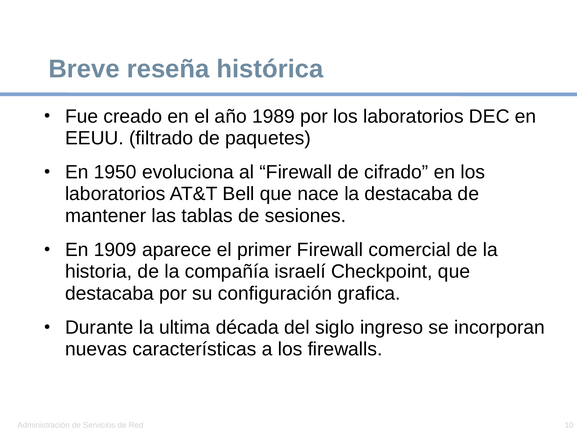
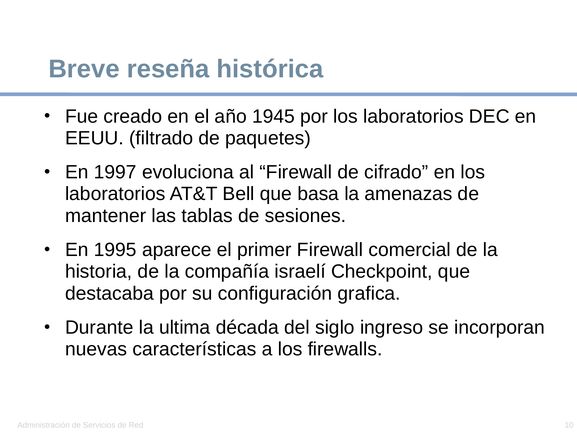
1989: 1989 -> 1945 (273, 117)
1950: 1950 -> 1997 (115, 172)
nace: nace -> basa (318, 194)
la destacaba: destacaba -> amenazas (409, 194)
1909: 1909 -> 1995 (115, 250)
